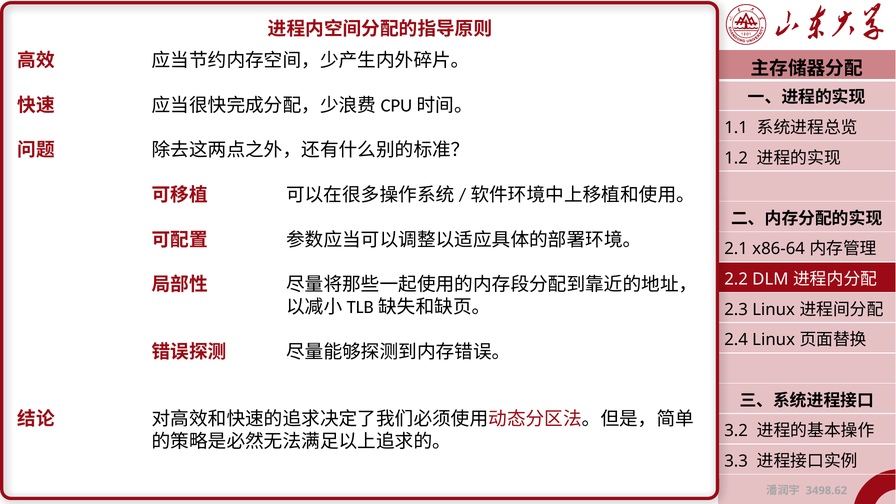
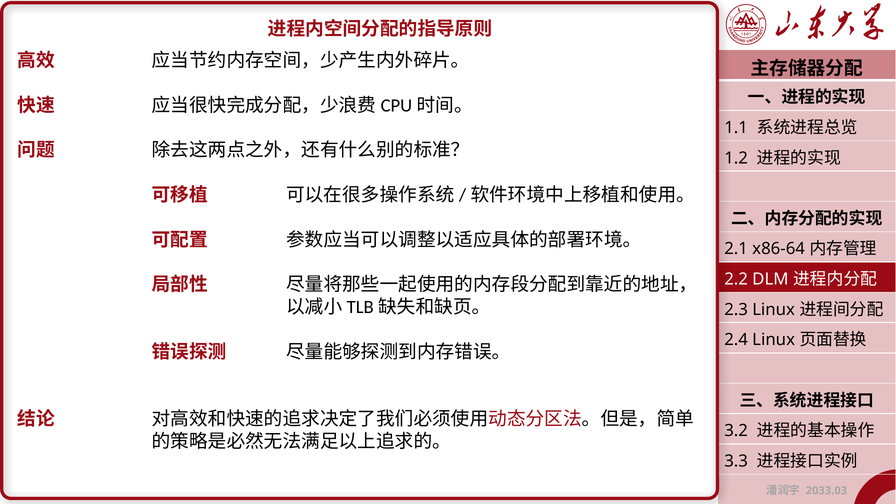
3498.62: 3498.62 -> 2033.03 (826, 491)
